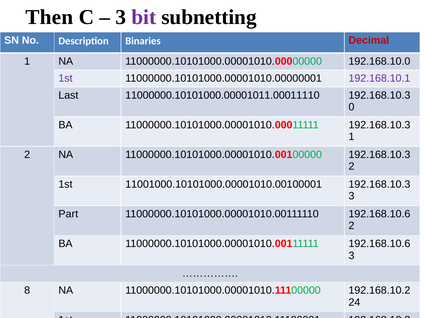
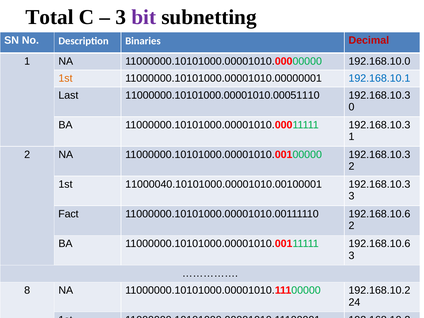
Then: Then -> Total (50, 17)
1st colour: purple -> orange (65, 78)
192.168.10.1 colour: purple -> blue (379, 78)
11000000.10101000.00001011.00011110: 11000000.10101000.00001011.00011110 -> 11000000.10101000.00001010.00051110 (222, 95)
11001000.10101000.00001010.00100001: 11001000.10101000.00001010.00100001 -> 11000040.10101000.00001010.00100001 (224, 184)
Part: Part -> Fact (68, 214)
